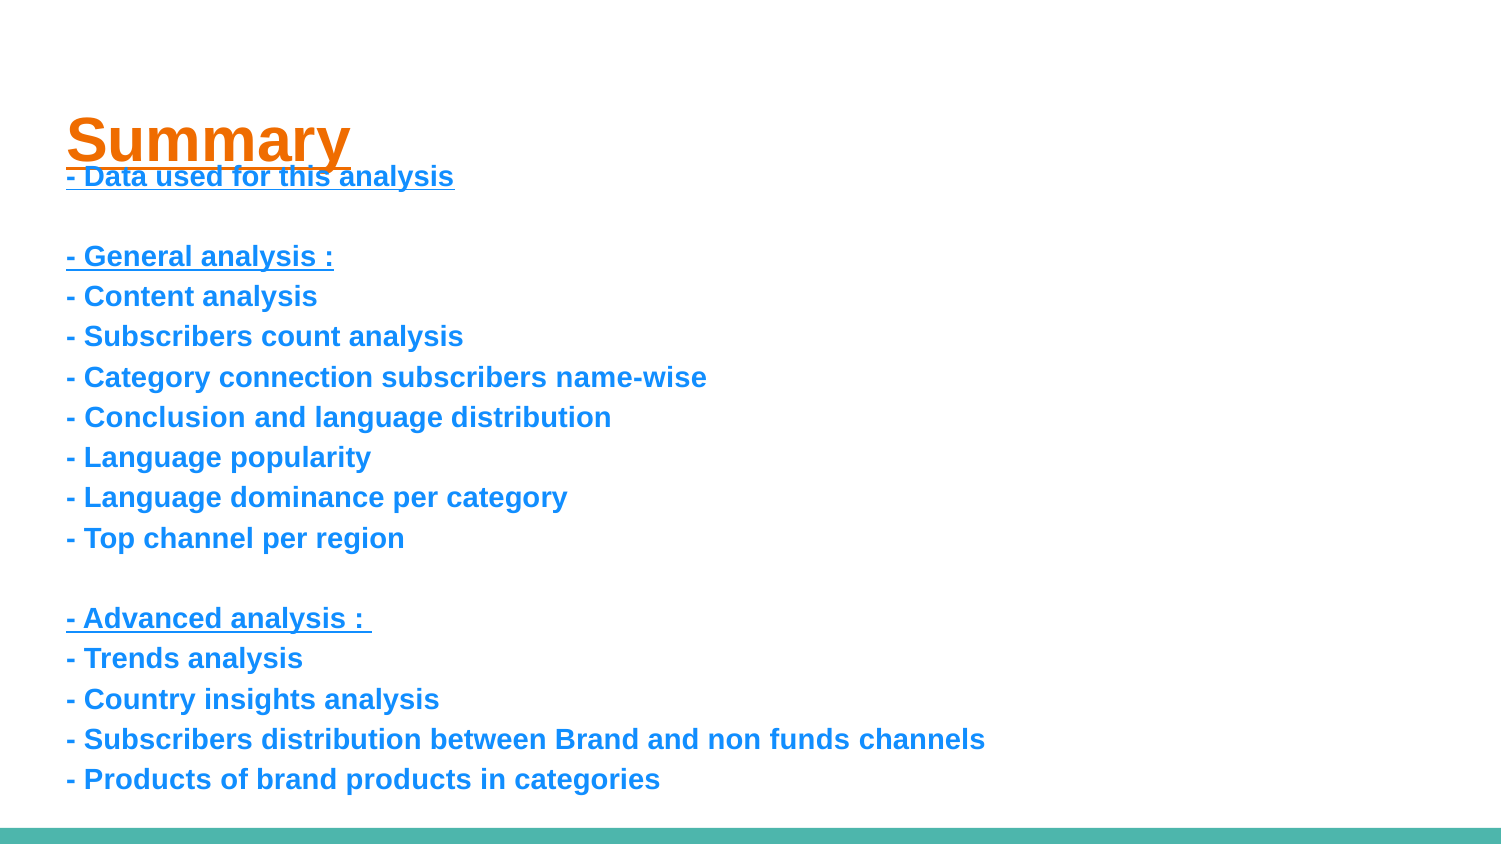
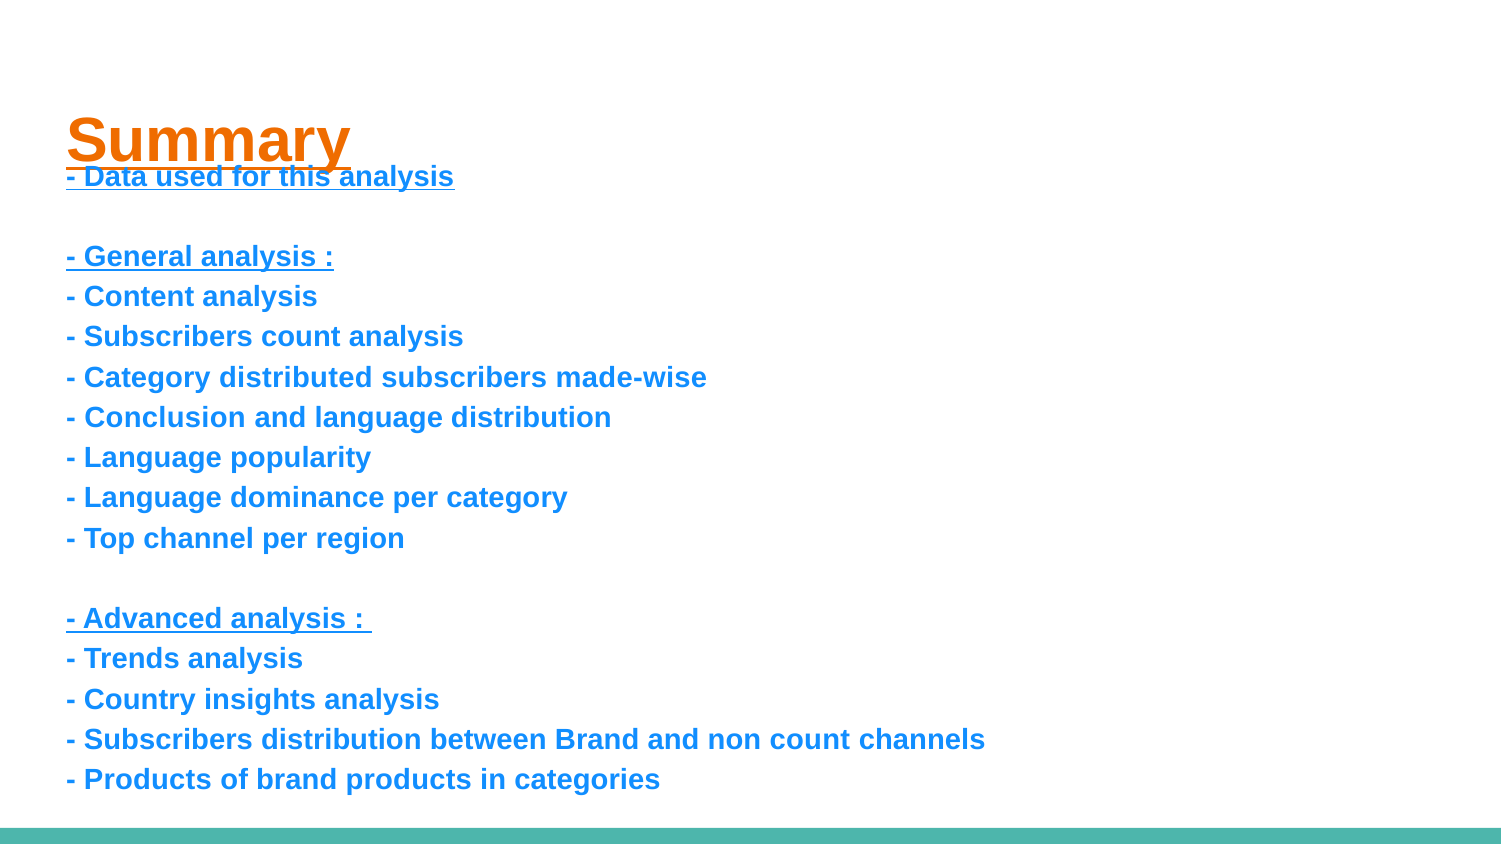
connection: connection -> distributed (296, 378)
name-wise: name-wise -> made-wise (631, 378)
non funds: funds -> count (810, 740)
